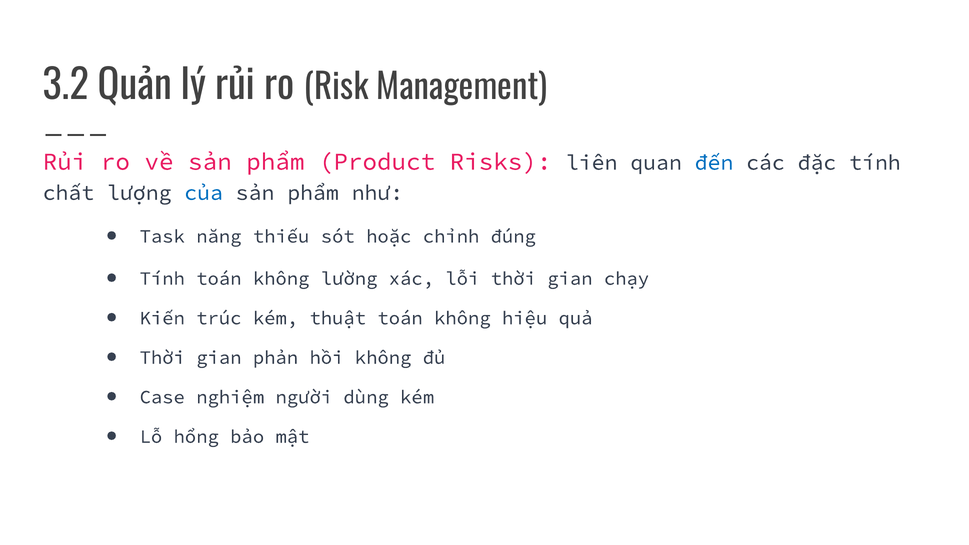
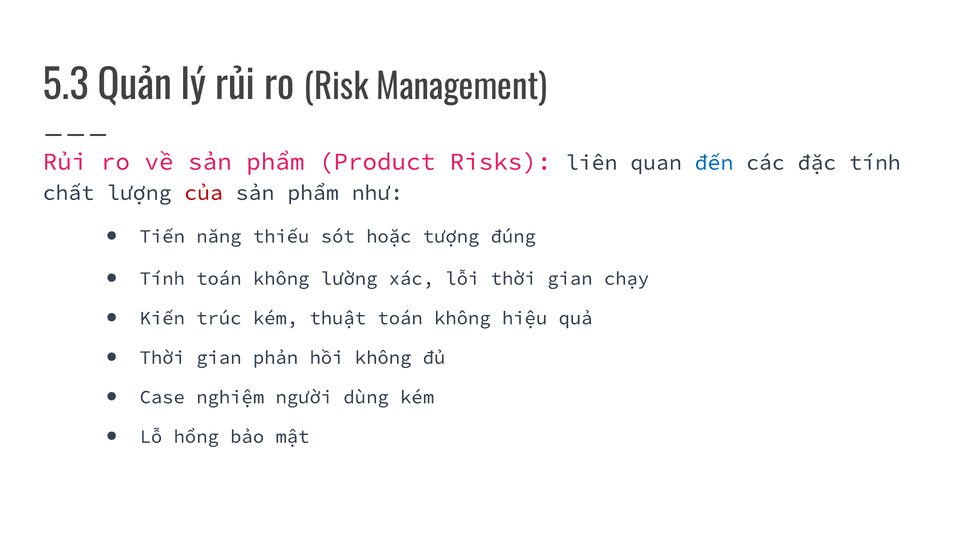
3.2: 3.2 -> 5.3 (66, 86)
của colour: blue -> red (204, 193)
Task: Task -> Tiến (162, 236)
chỉnh: chỉnh -> tượng (451, 236)
